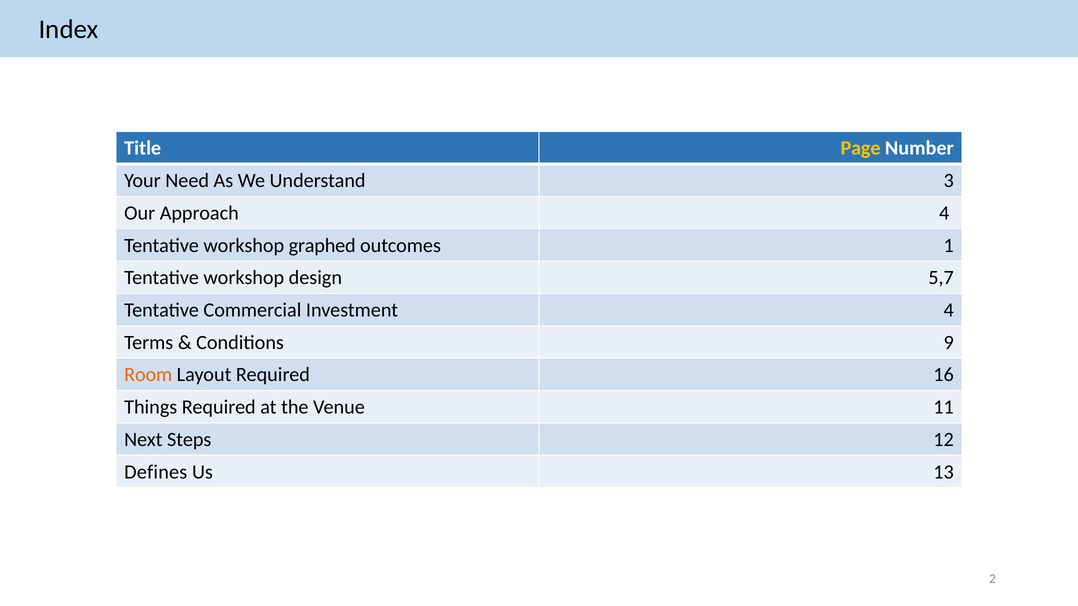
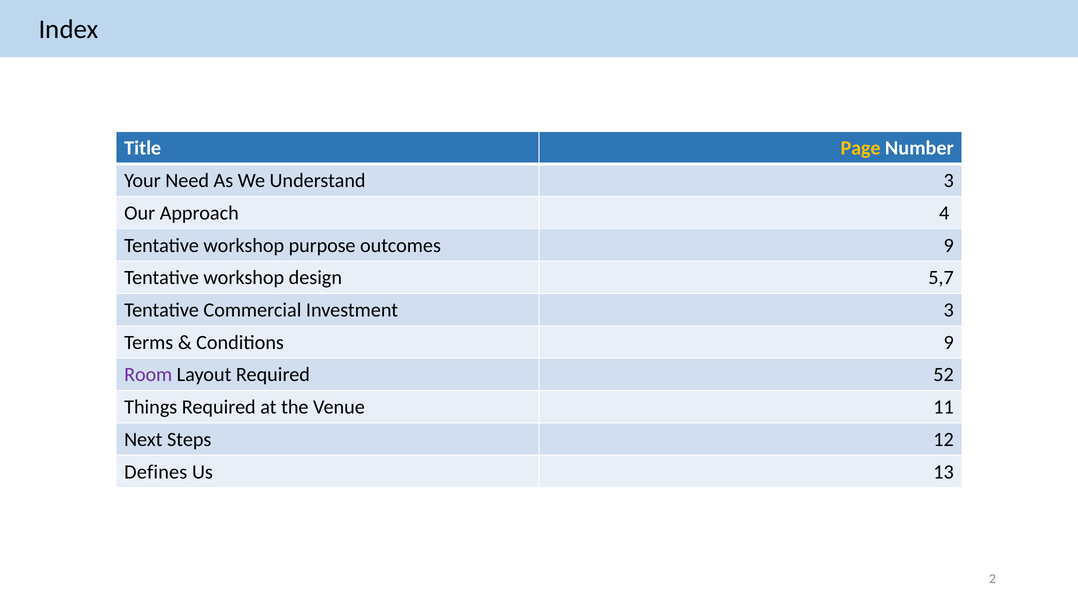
graphed: graphed -> purpose (322, 246)
outcomes 1: 1 -> 9 (949, 246)
Investment 4: 4 -> 3 (949, 310)
Room colour: orange -> purple (148, 375)
16: 16 -> 52 (944, 375)
